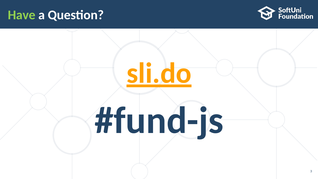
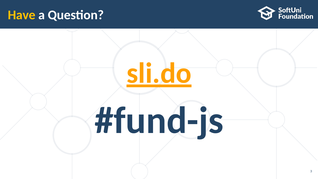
Have colour: light green -> yellow (22, 15)
